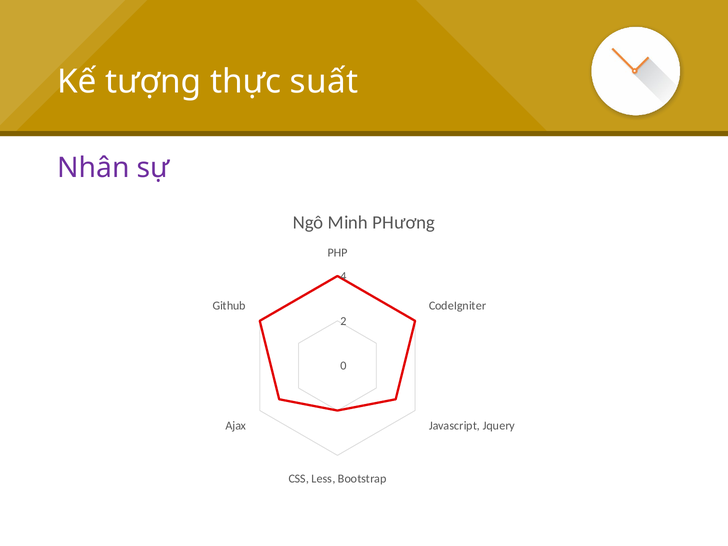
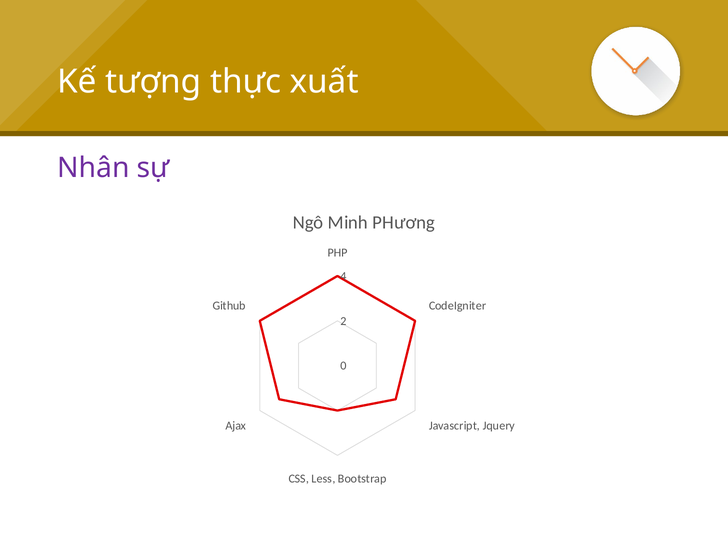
suất: suất -> xuất (324, 82)
